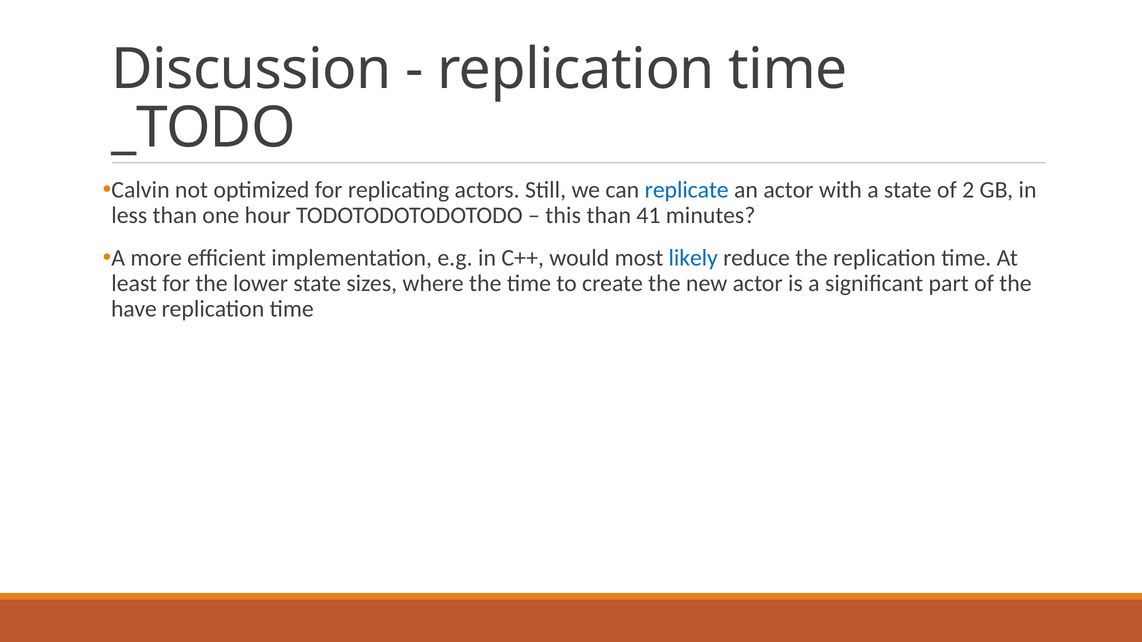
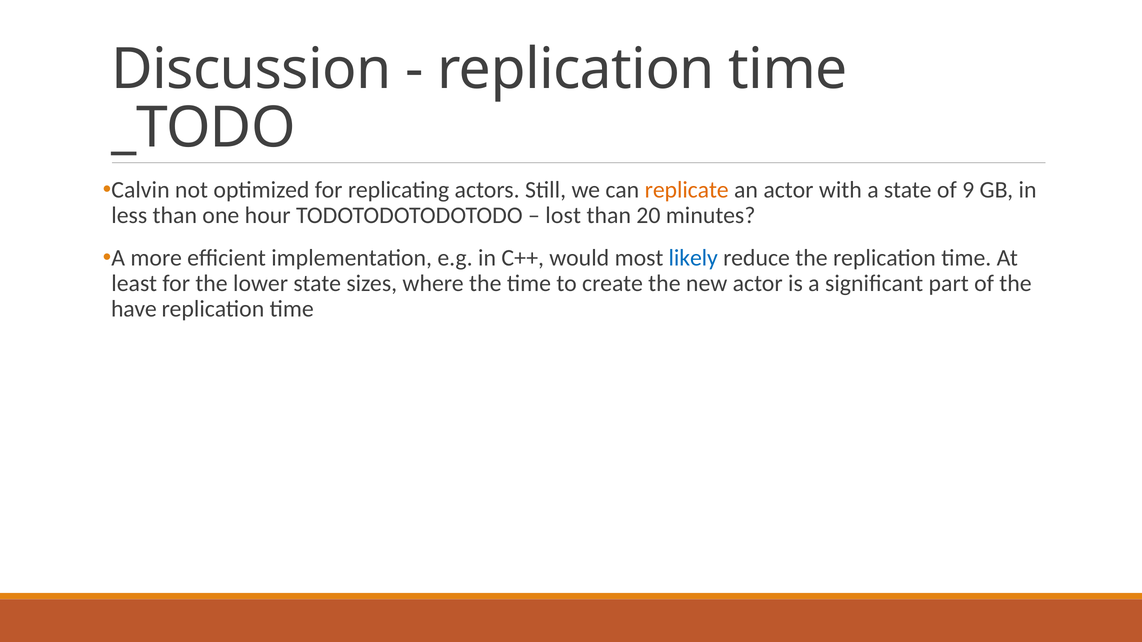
replicate colour: blue -> orange (687, 190)
2: 2 -> 9 (968, 190)
this: this -> lost (563, 216)
41: 41 -> 20 (648, 216)
